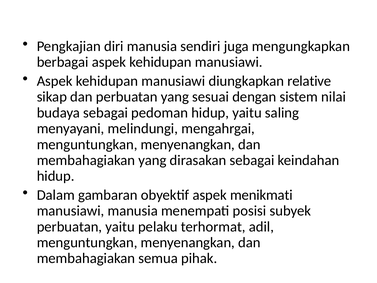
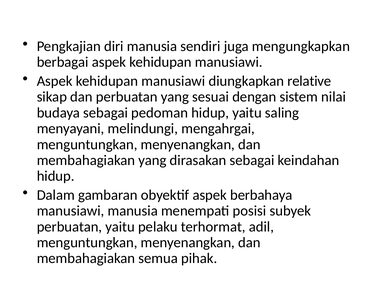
menikmati: menikmati -> berbahaya (261, 195)
